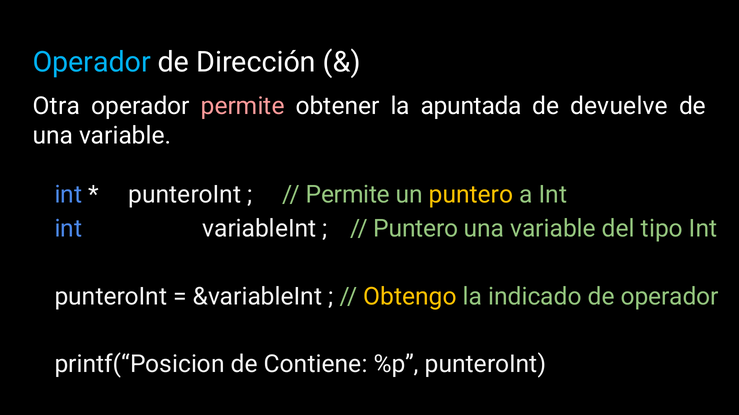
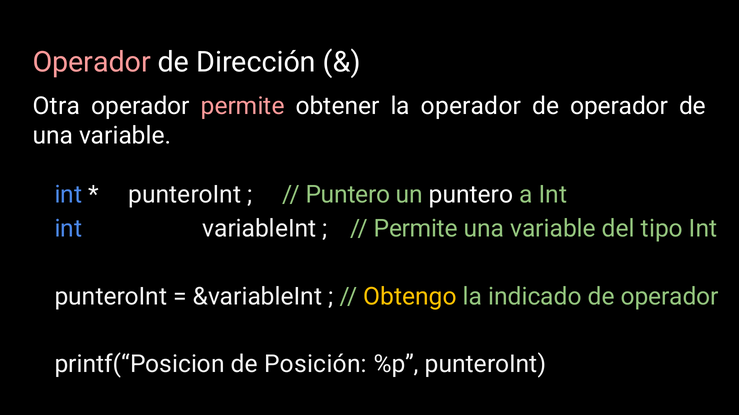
Operador colour: light blue -> pink (92, 63)
la apuntada: apuntada -> operador (471, 106)
devuelve: devuelve -> operador (619, 106)
Permite: Permite -> Puntero (348, 195)
puntero colour: yellow -> white (471, 195)
Puntero: Puntero -> Permite (416, 229)
Contiene: Contiene -> Posición (316, 365)
